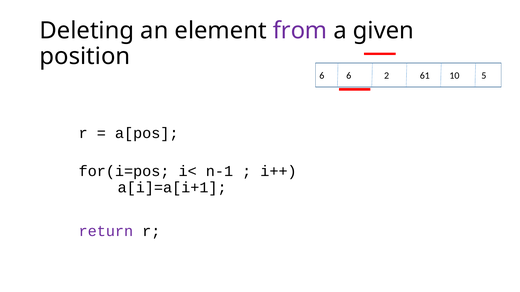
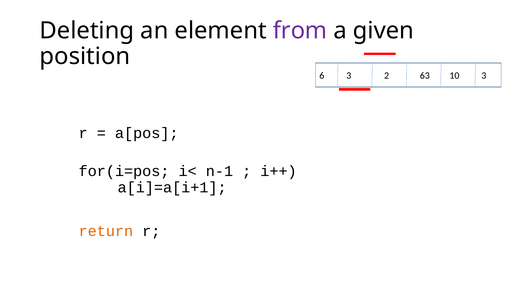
6 6: 6 -> 3 (349, 76)
61: 61 -> 63 (425, 76)
10 5: 5 -> 3 (484, 76)
return colour: purple -> orange (106, 232)
